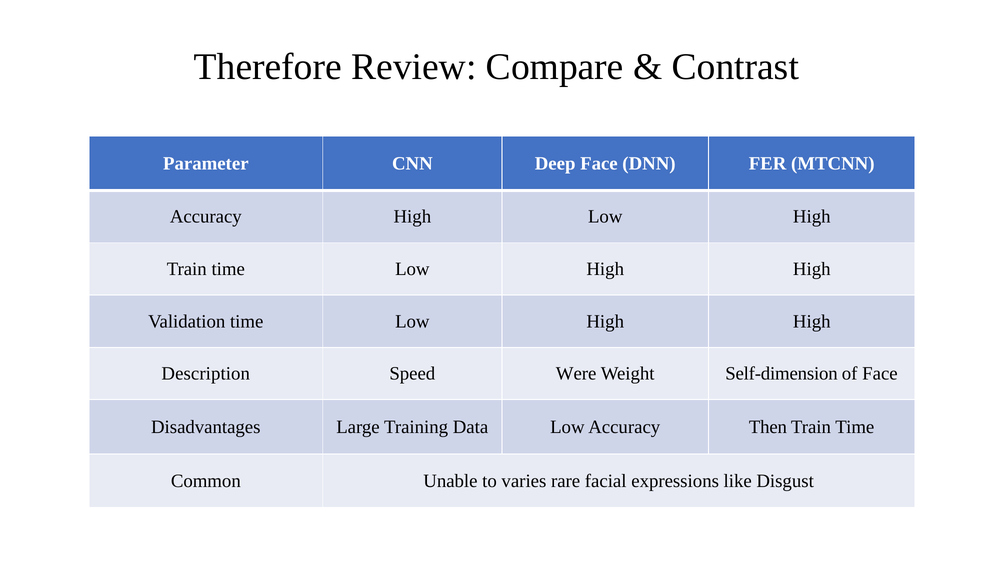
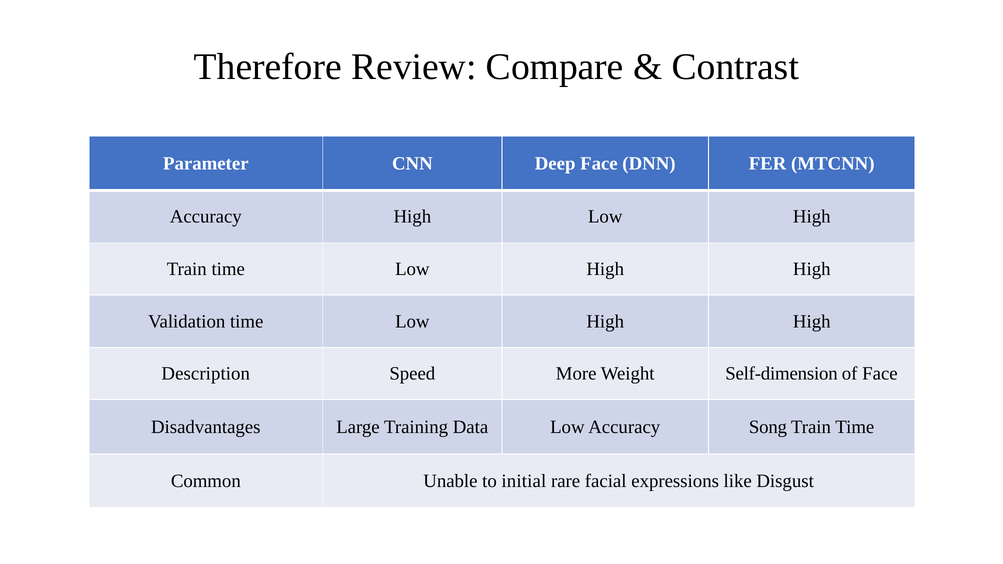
Were: Were -> More (576, 374)
Then: Then -> Song (768, 427)
varies: varies -> initial (524, 481)
